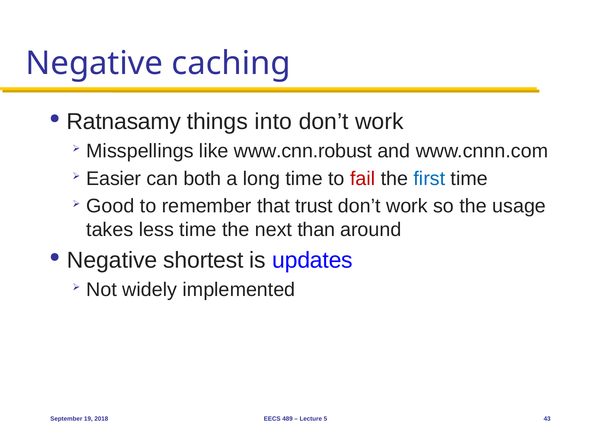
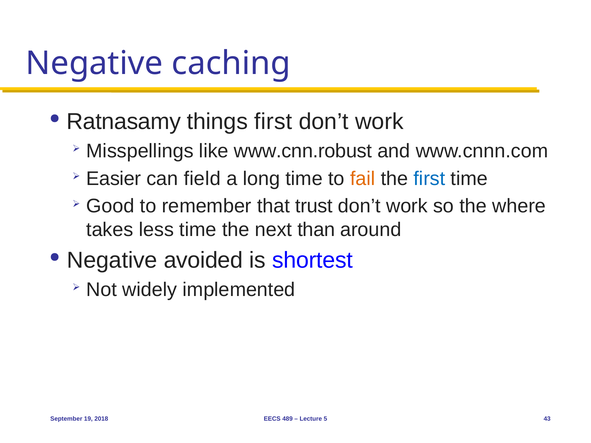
things into: into -> first (273, 122)
both: both -> field (202, 179)
fail colour: red -> orange (363, 179)
usage: usage -> where (519, 206)
shortest: shortest -> avoided (203, 260)
updates: updates -> shortest (313, 260)
